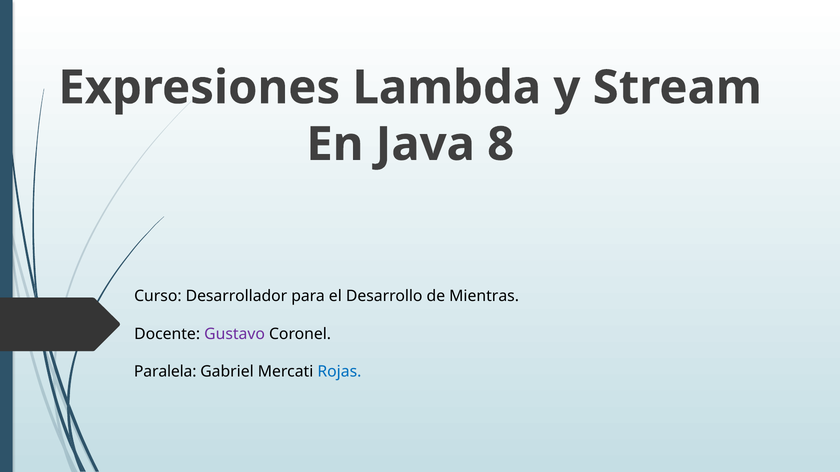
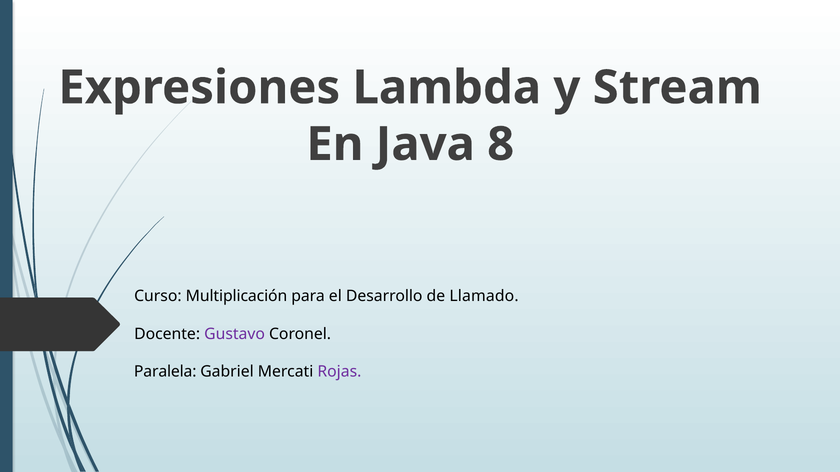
Desarrollador: Desarrollador -> Multiplicación (236, 297)
Mientras: Mientras -> Llamado (484, 297)
Rojas colour: blue -> purple (339, 372)
